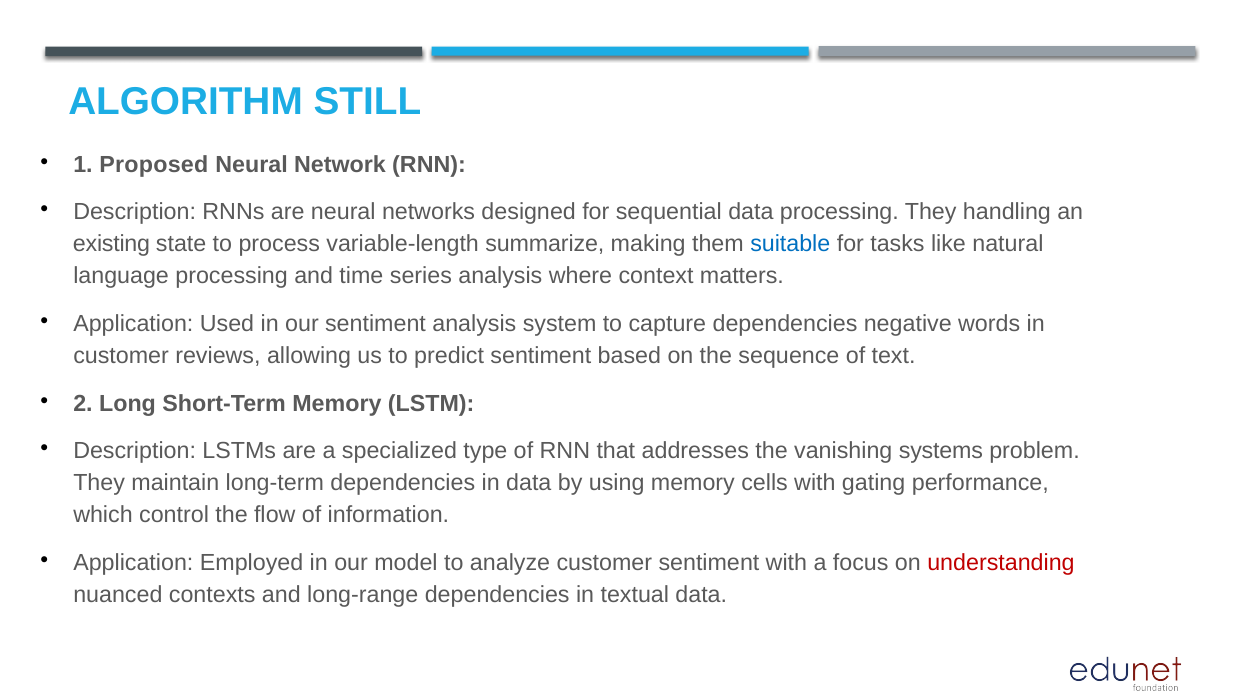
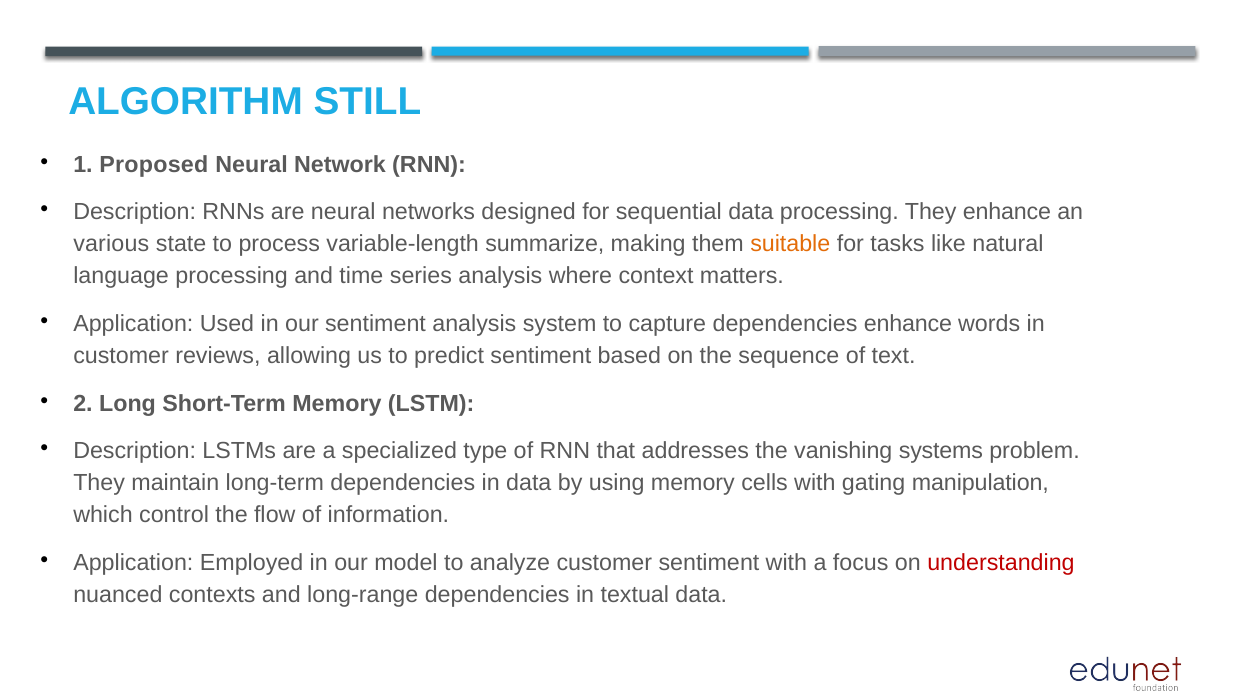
They handling: handling -> enhance (1007, 212)
existing: existing -> various (111, 244)
suitable colour: blue -> orange (790, 244)
dependencies negative: negative -> enhance (908, 324)
performance: performance -> manipulation (980, 483)
